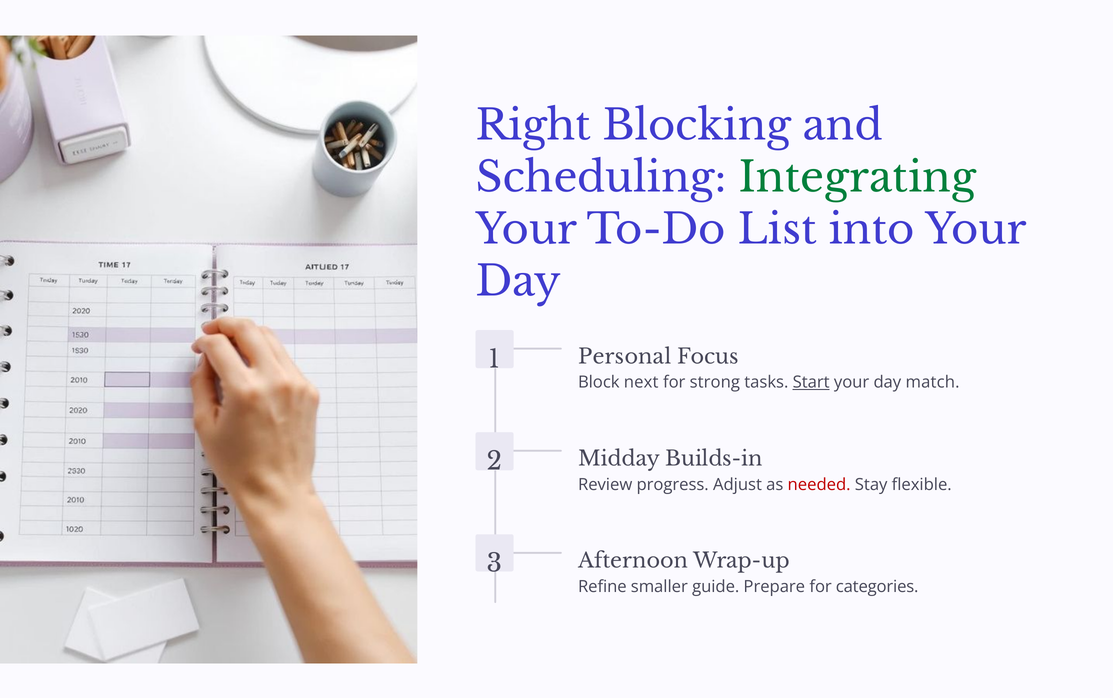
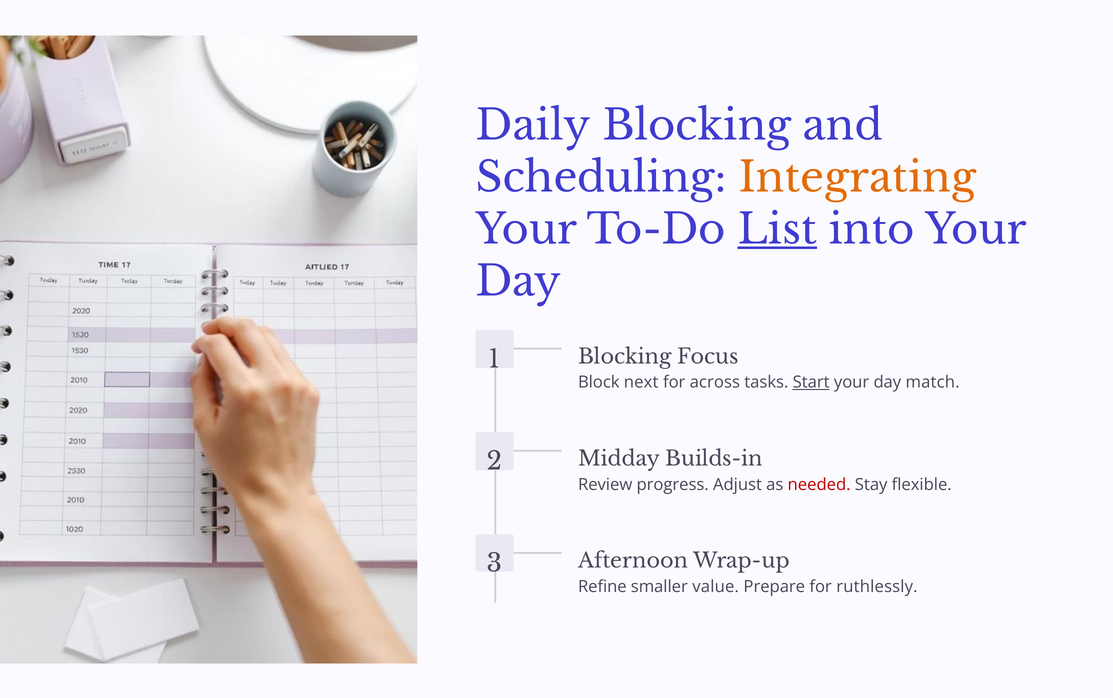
Right: Right -> Daily (533, 126)
Integrating colour: green -> orange (857, 178)
List underline: none -> present (777, 230)
Personal: Personal -> Blocking (625, 357)
strong: strong -> across (715, 382)
guide: guide -> value (716, 586)
categories: categories -> ruthlessly (877, 586)
